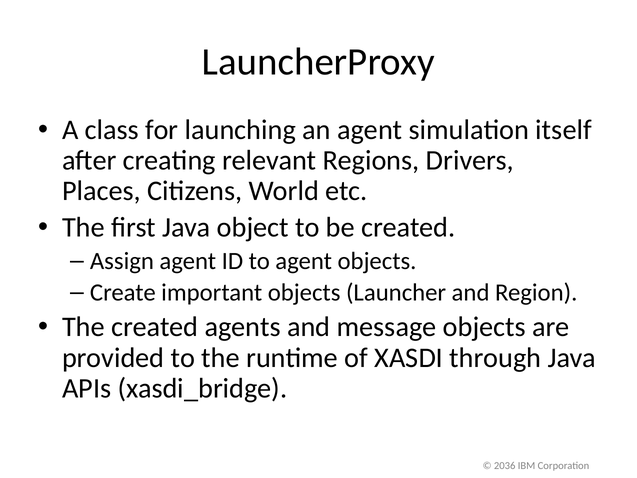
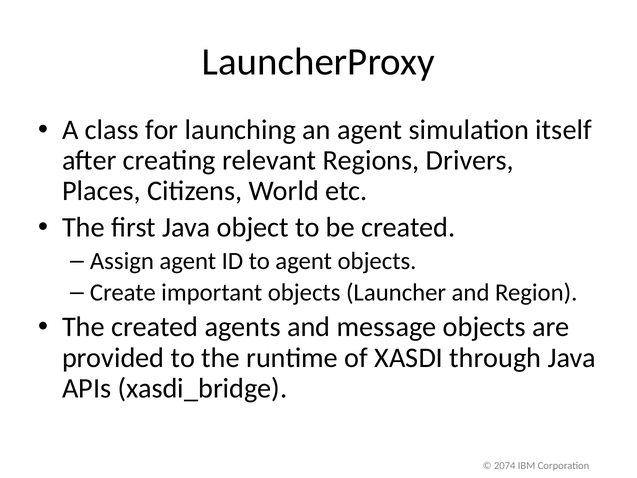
2036: 2036 -> 2074 (505, 466)
